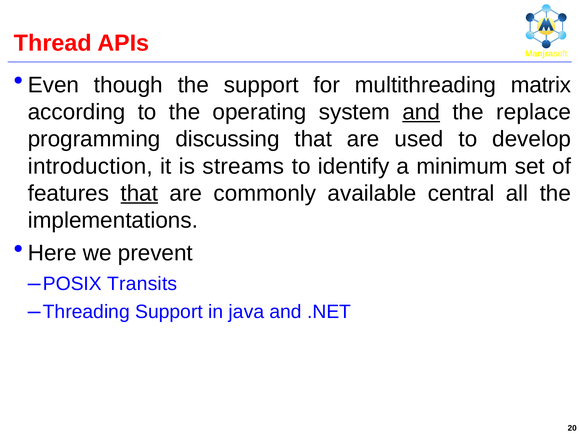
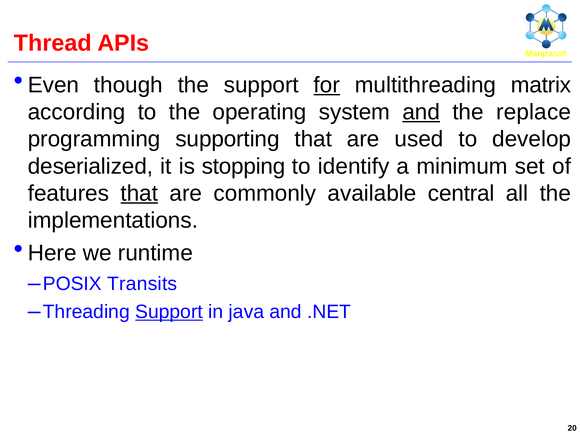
for underline: none -> present (327, 85)
discussing: discussing -> supporting (228, 139)
introduction: introduction -> deserialized (90, 166)
streams: streams -> stopping (244, 166)
prevent: prevent -> runtime (155, 253)
Support underline: none -> present (169, 312)
